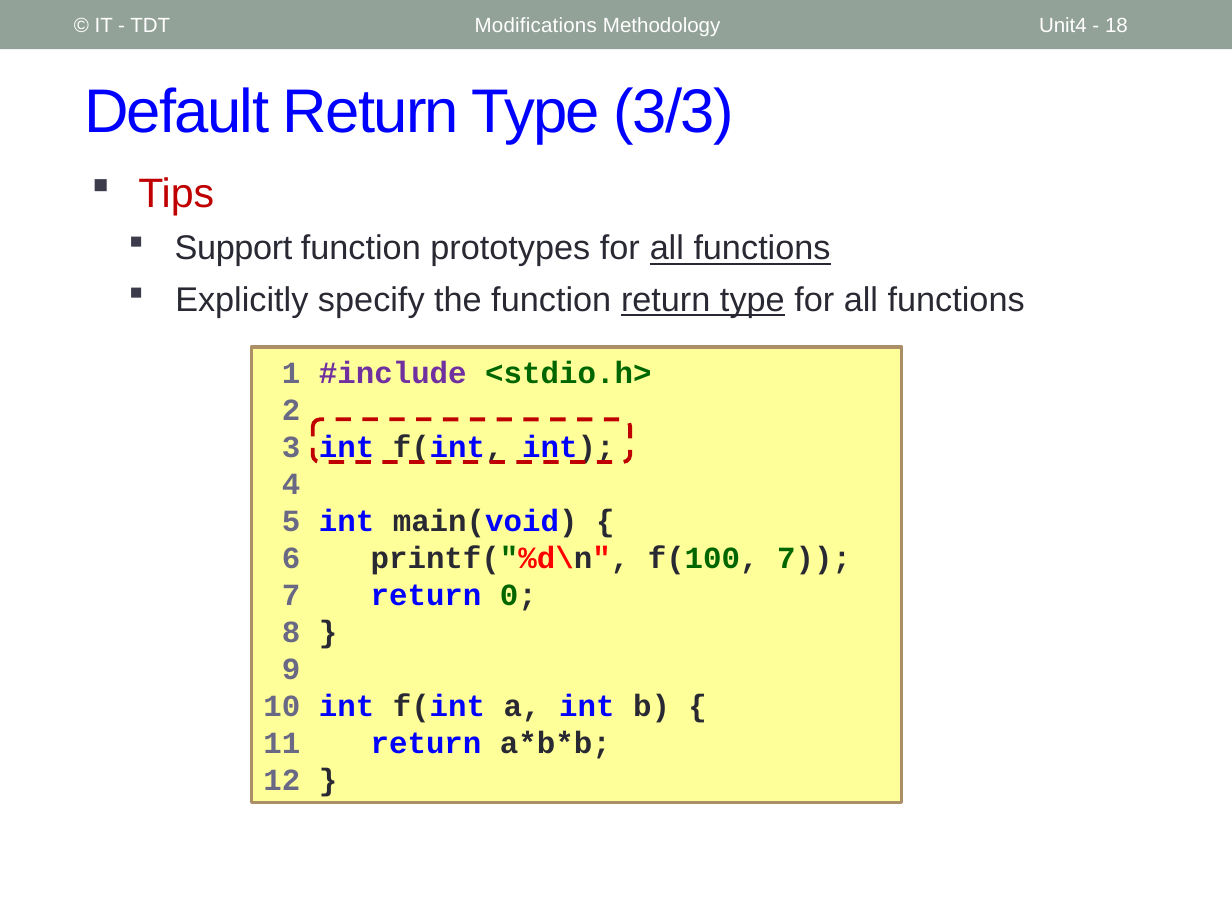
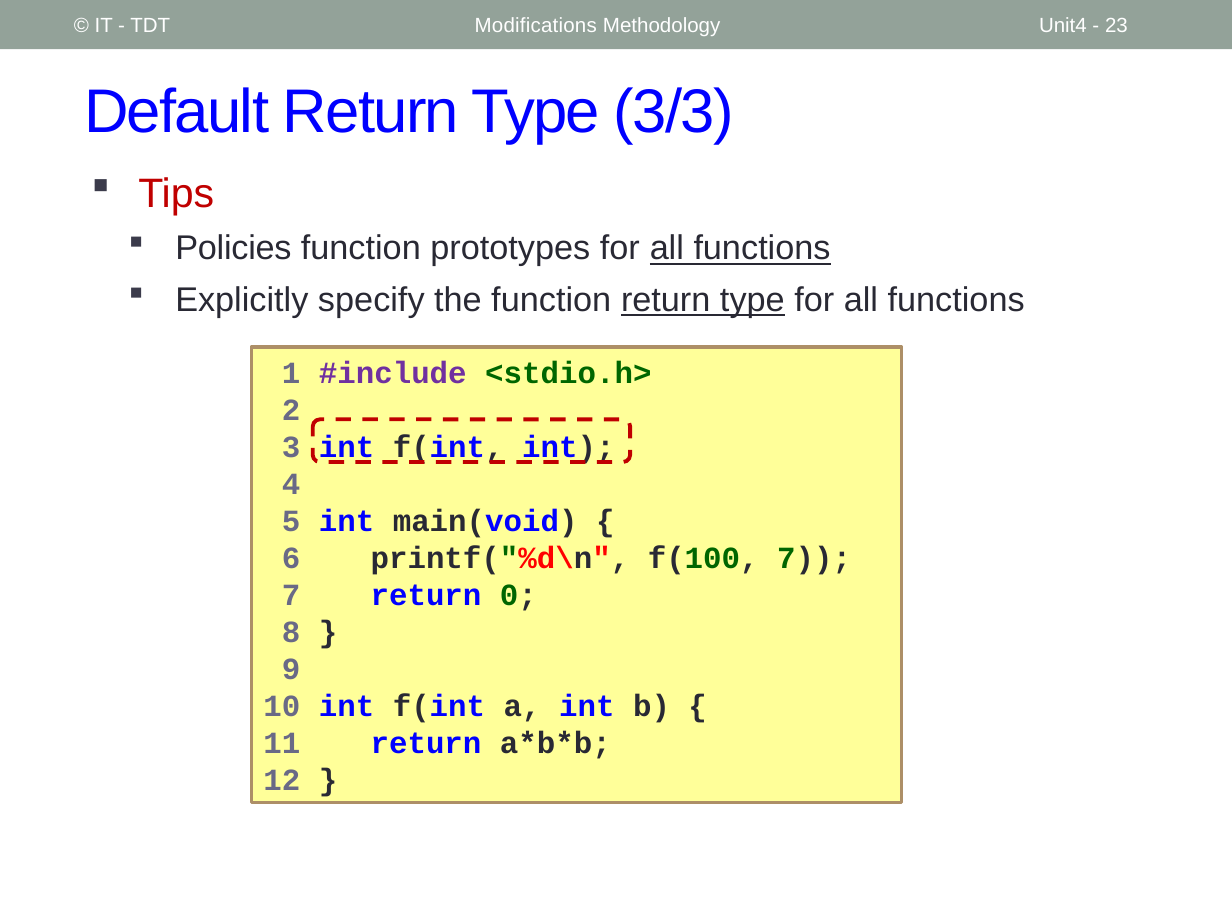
18: 18 -> 23 (1116, 26)
Support: Support -> Policies (233, 249)
